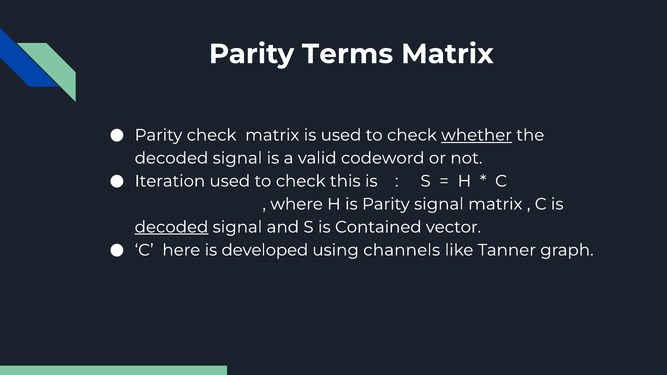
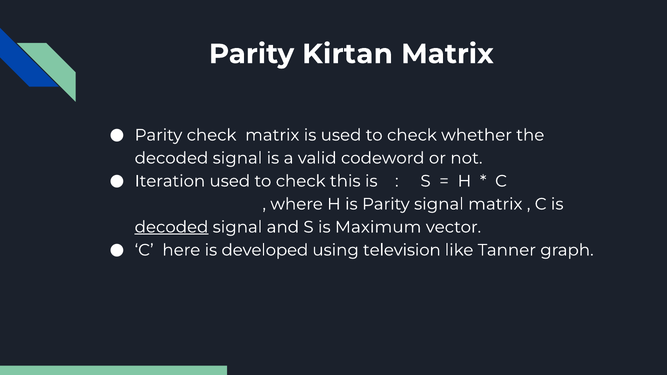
Terms: Terms -> Kirtan (347, 54)
whether underline: present -> none (477, 135)
Contained: Contained -> Maximum (378, 227)
channels: channels -> television (402, 250)
